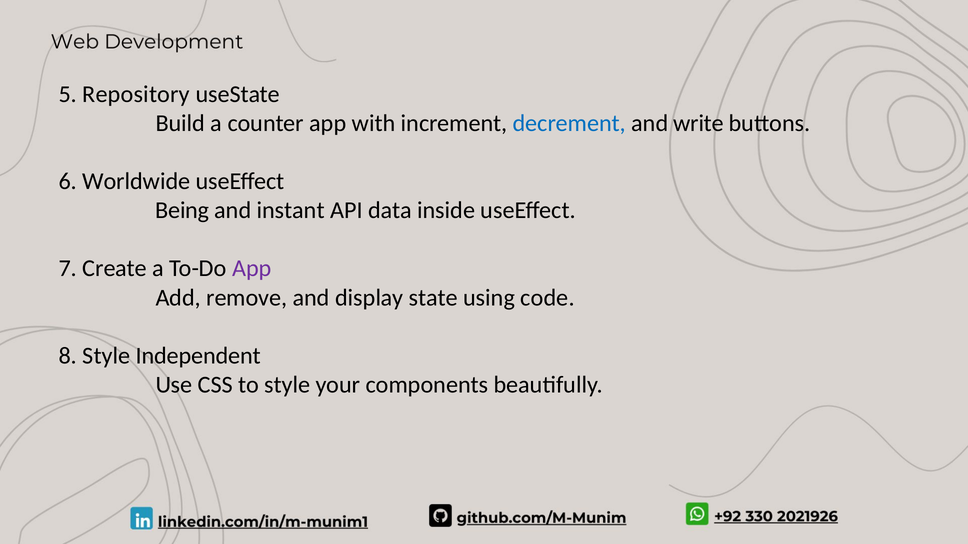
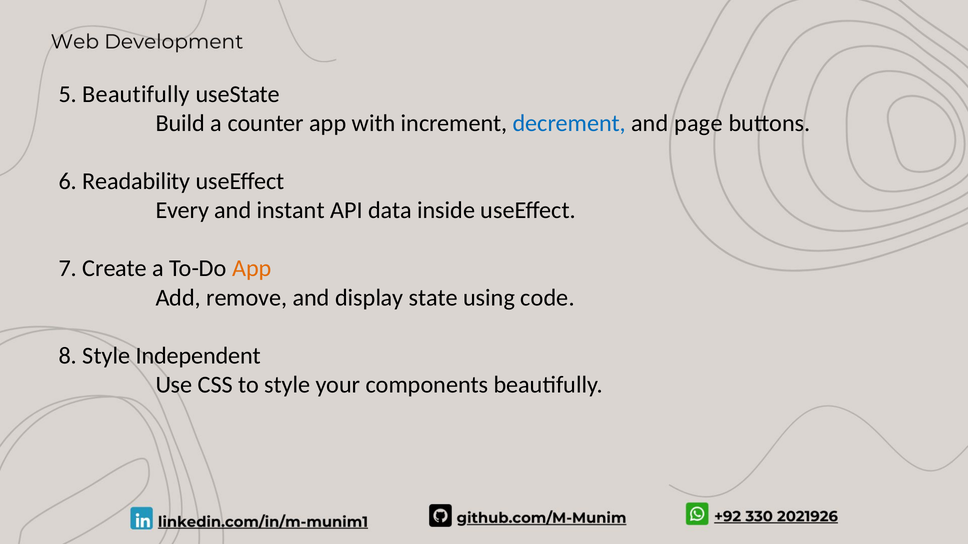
5 Repository: Repository -> Beautifully (136, 95)
write: write -> page (698, 124)
Worldwide: Worldwide -> Readability (136, 182)
Being: Being -> Every (182, 211)
App colour: purple -> orange (252, 269)
